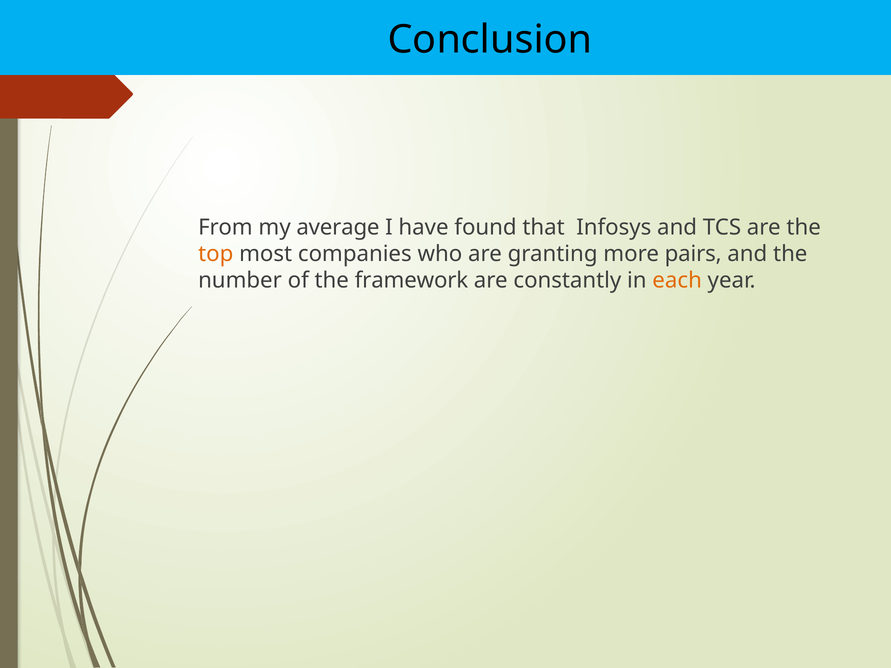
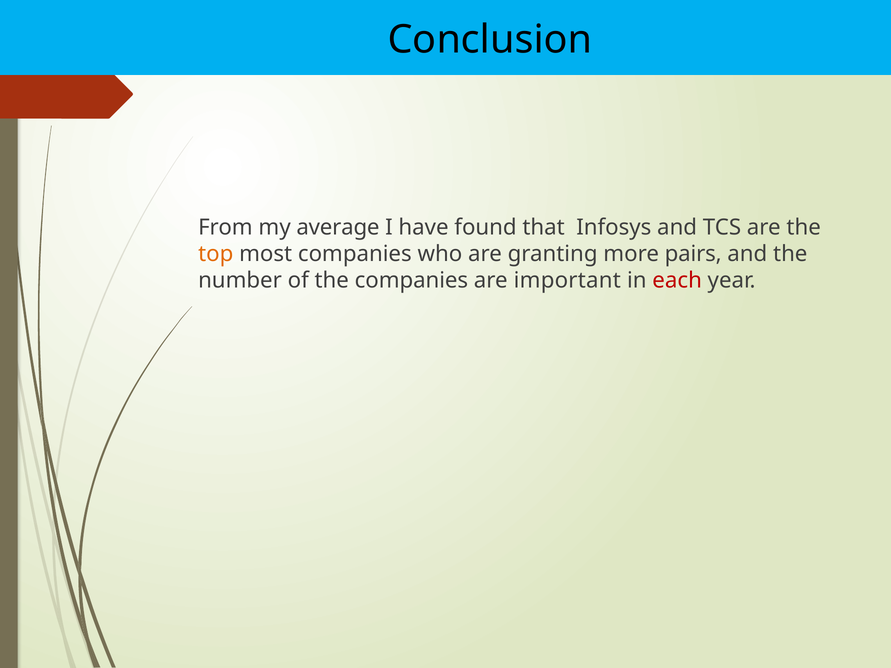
the framework: framework -> companies (411, 281)
constantly: constantly -> important (567, 281)
each colour: orange -> red (677, 281)
